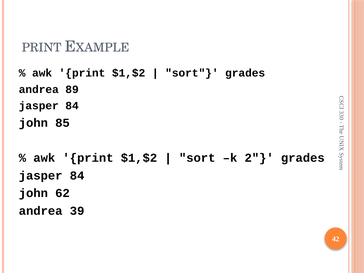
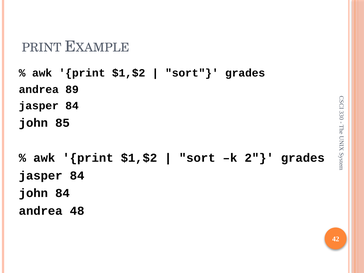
john 62: 62 -> 84 (62, 193)
39: 39 -> 48 (77, 211)
